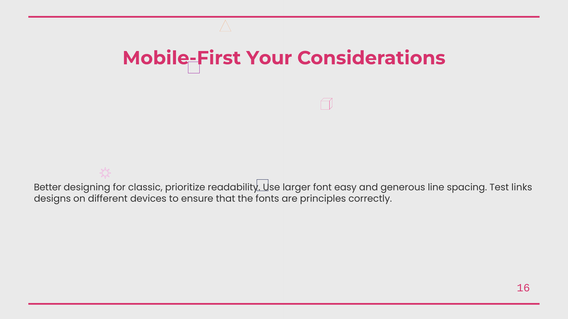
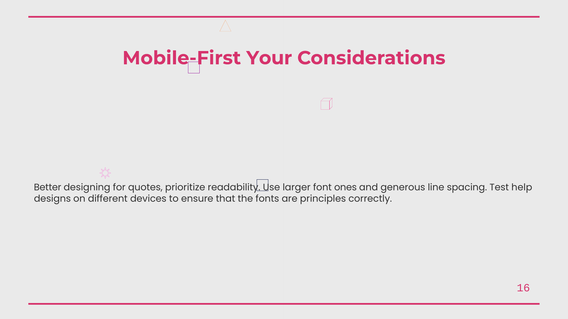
classic: classic -> quotes (145, 188)
easy: easy -> ones (345, 188)
links: links -> help (522, 188)
